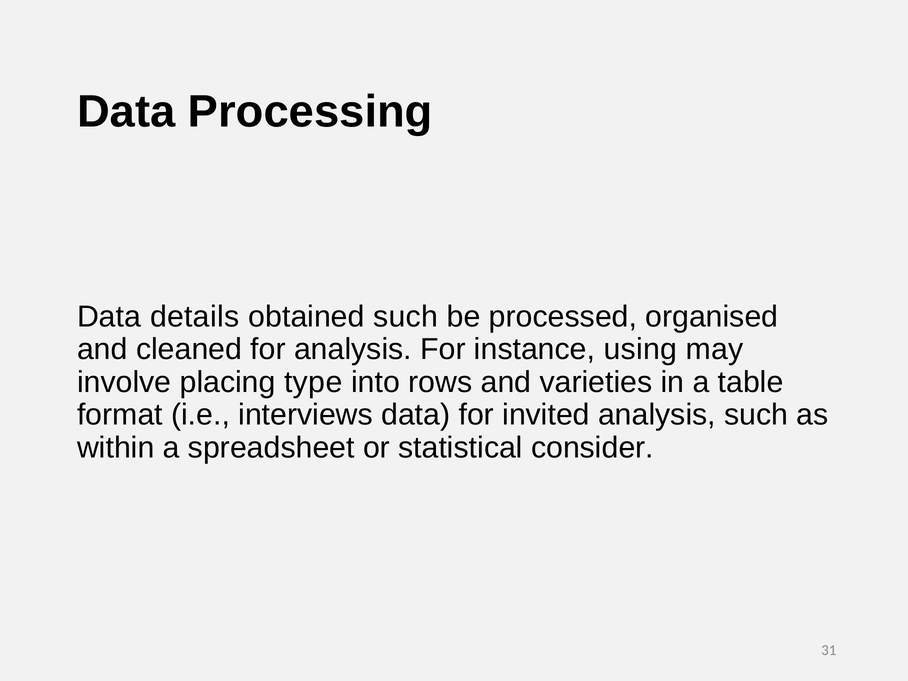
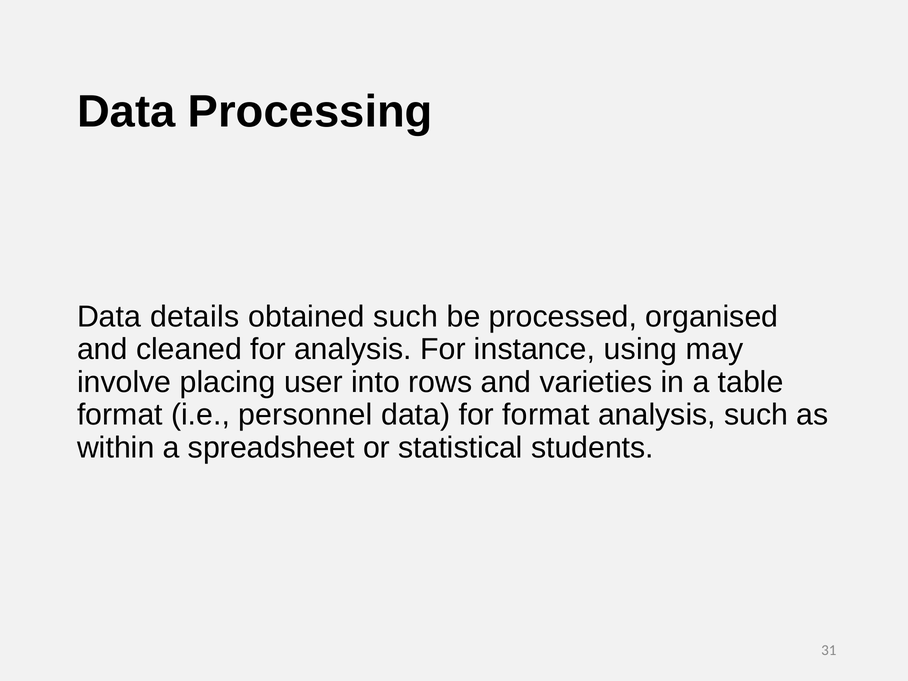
type: type -> user (313, 382)
interviews: interviews -> personnel (305, 415)
for invited: invited -> format (546, 415)
consider: consider -> students (592, 448)
